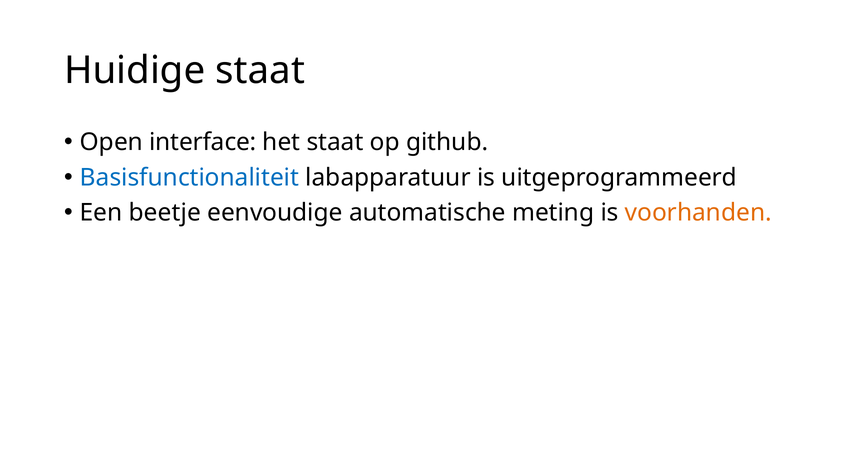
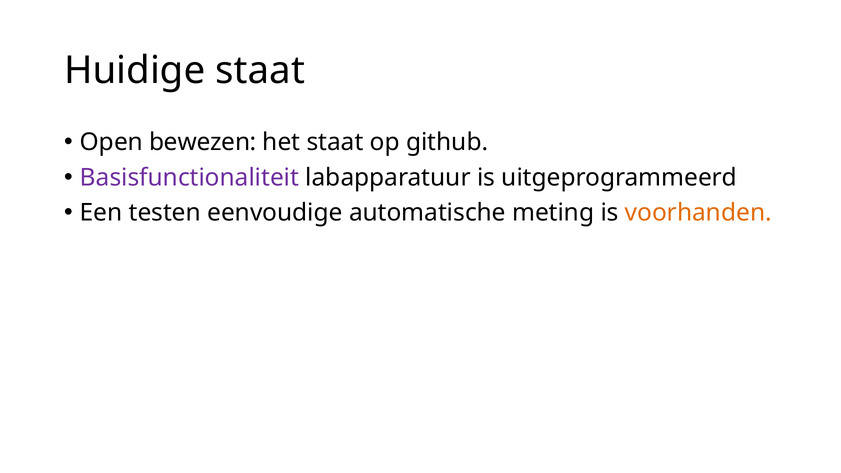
interface: interface -> bewezen (203, 142)
Basisfunctionaliteit colour: blue -> purple (189, 177)
beetje: beetje -> testen (165, 213)
